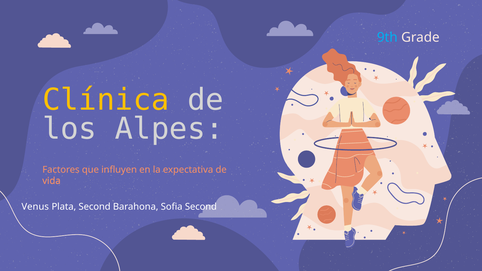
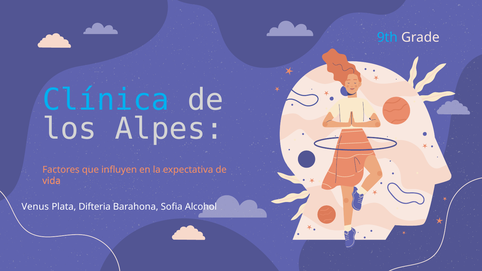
Clínica colour: yellow -> light blue (106, 100)
Plata Second: Second -> Difteria (95, 207)
Sofia Second: Second -> Alcohol (201, 207)
